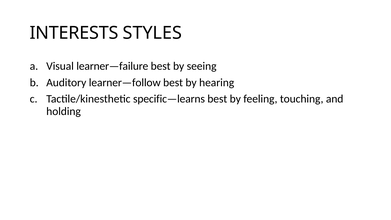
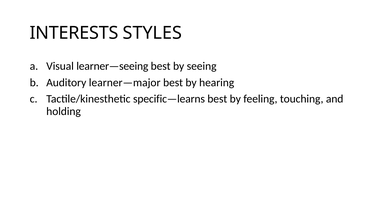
learner—failure: learner—failure -> learner—seeing (112, 66)
learner—follow: learner—follow -> learner—major (125, 83)
